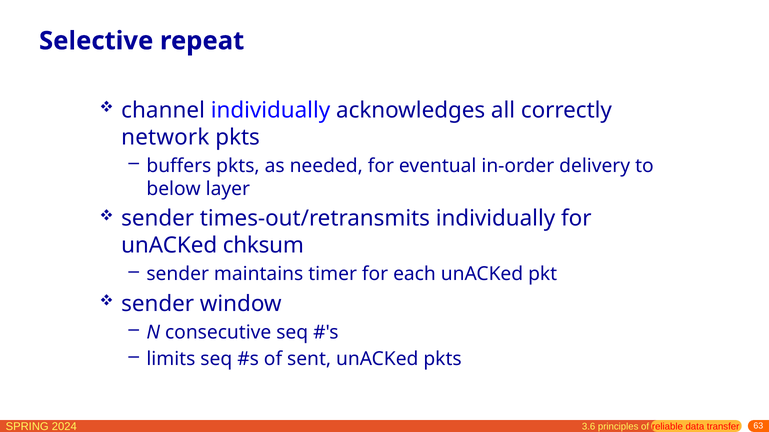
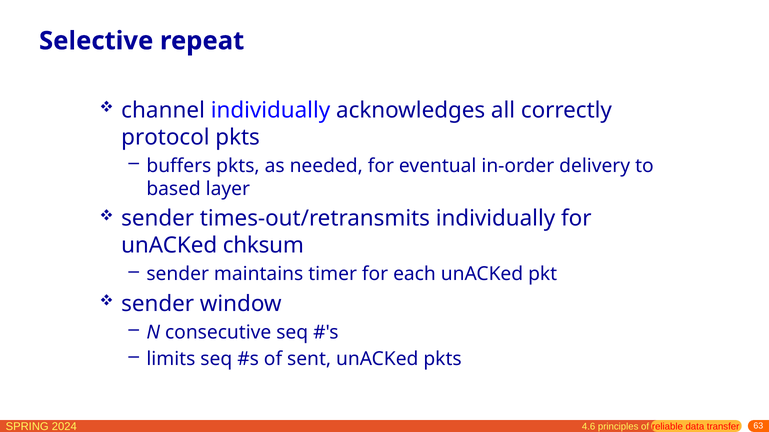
network: network -> protocol (165, 137)
below: below -> based (174, 189)
3.6: 3.6 -> 4.6 (589, 427)
